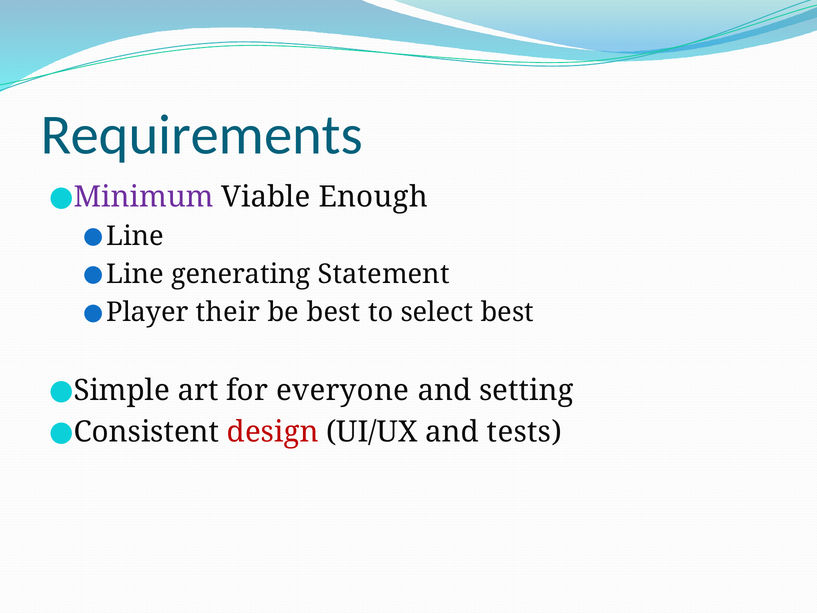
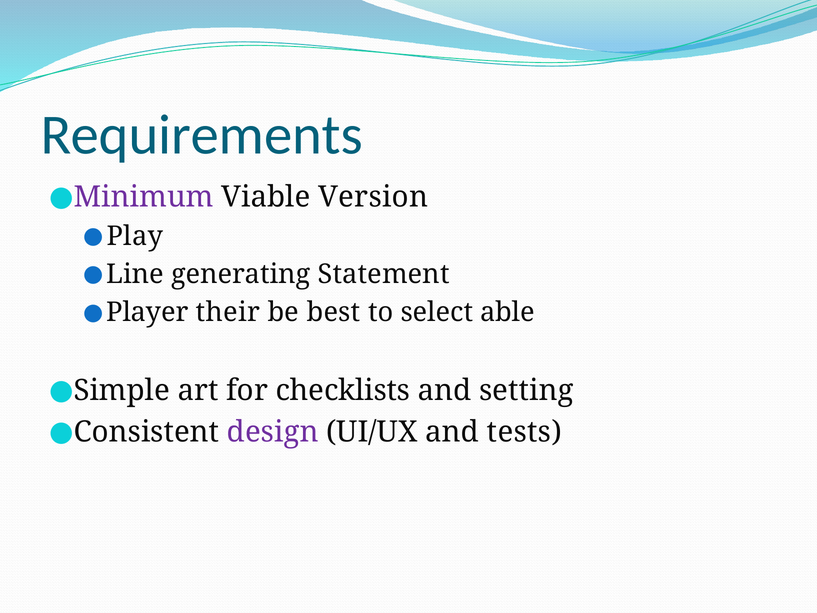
Enough: Enough -> Version (373, 197)
Line: Line -> Play (135, 236)
select best: best -> able (507, 312)
everyone: everyone -> checklists (343, 390)
design colour: red -> purple (273, 432)
